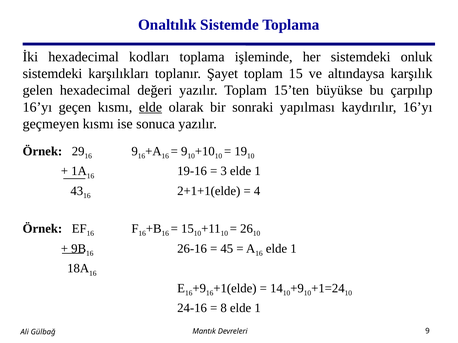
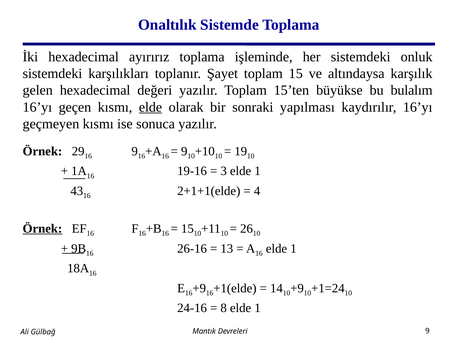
kodları: kodları -> ayırırız (149, 57)
çarpılıp: çarpılıp -> bulalım (412, 90)
Örnek underline: none -> present (42, 229)
45: 45 -> 13 (227, 249)
